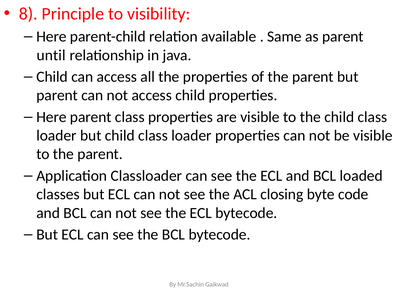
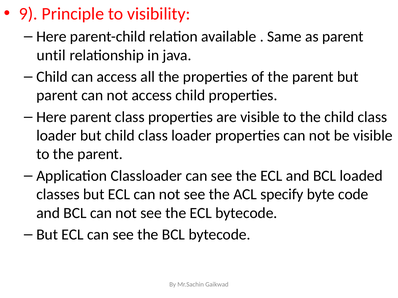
8: 8 -> 9 (28, 14)
closing: closing -> specify (282, 195)
